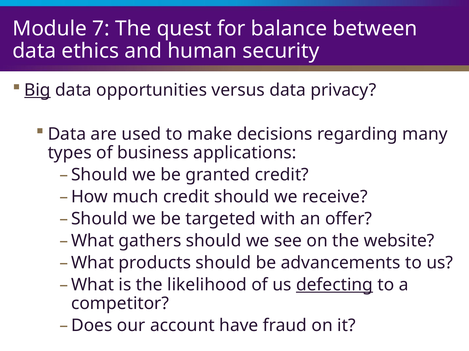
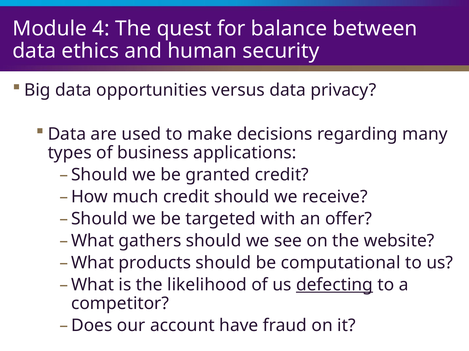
7: 7 -> 4 (101, 29)
Big underline: present -> none (37, 90)
advancements: advancements -> computational (341, 263)
